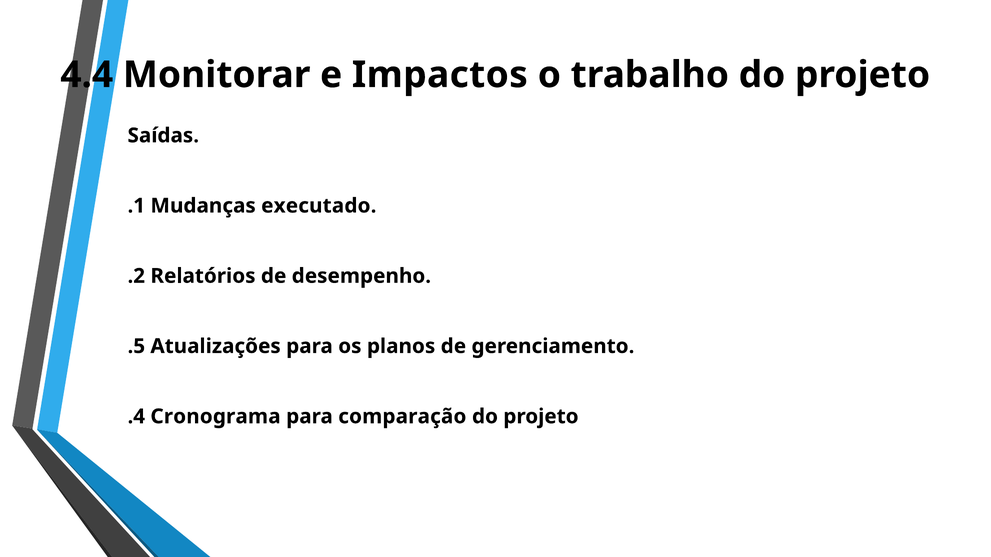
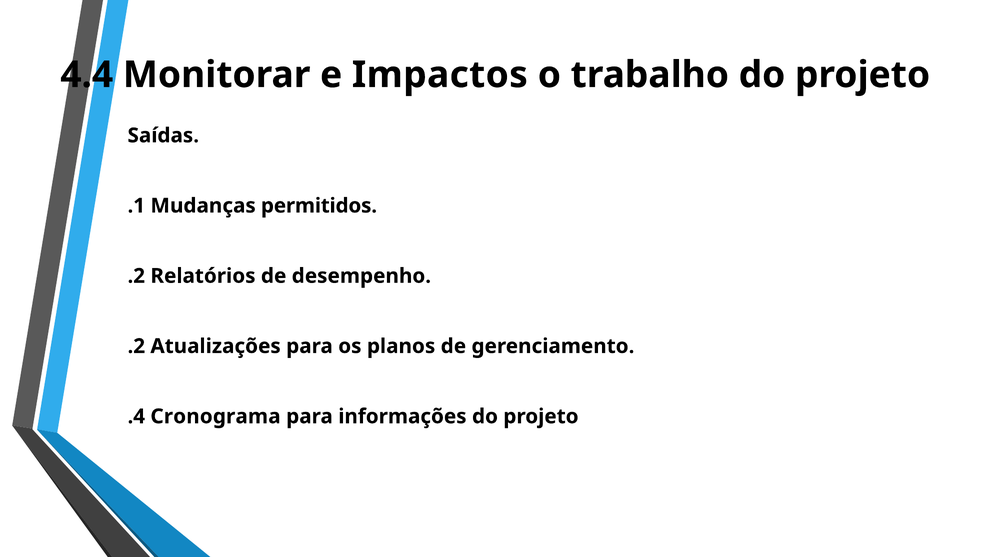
executado: executado -> permitidos (319, 206)
.5: .5 -> .2 (136, 346)
comparação: comparação -> informações (402, 417)
